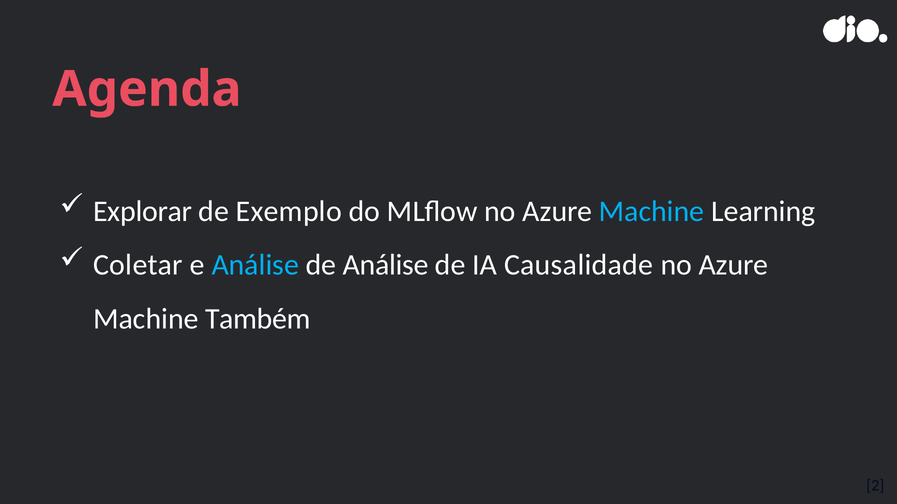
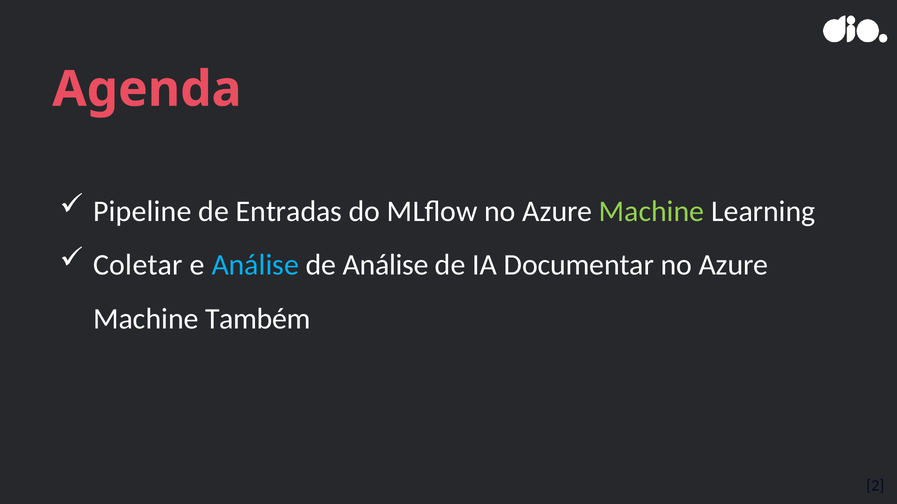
Explorar: Explorar -> Pipeline (142, 211)
Exemplo: Exemplo -> Entradas (289, 211)
Machine colour: light blue -> light green (652, 211)
Causalidade: Causalidade -> Documentar (579, 265)
